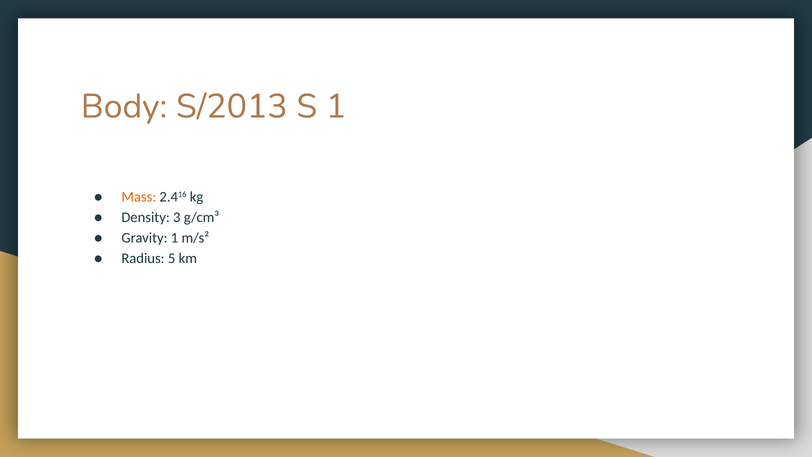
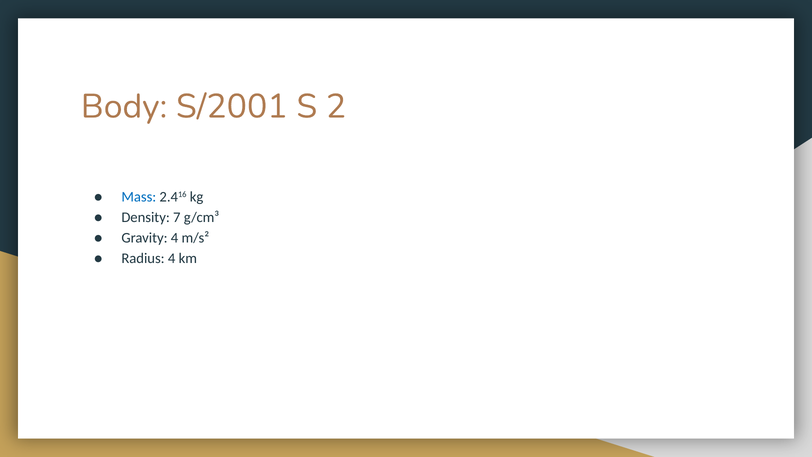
S/2013: S/2013 -> S/2001 (232, 106)
S 1: 1 -> 2 (336, 106)
Mass colour: orange -> blue (139, 197)
3: 3 -> 7 (177, 217)
Gravity 1: 1 -> 4 (175, 238)
Radius 5: 5 -> 4 (172, 258)
